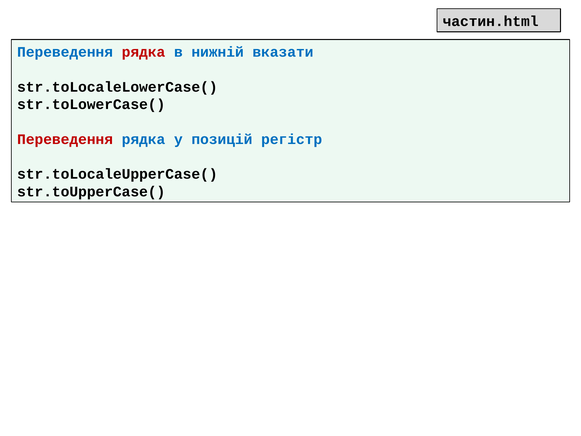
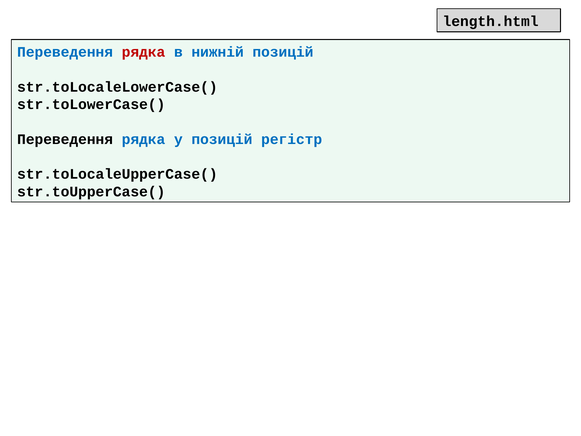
частин.html: частин.html -> length.html (491, 21)
нижній вказати: вказати -> позицій (283, 52)
Переведення colour: red -> black (65, 139)
